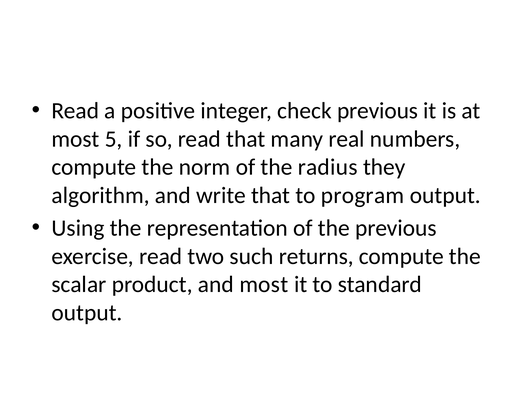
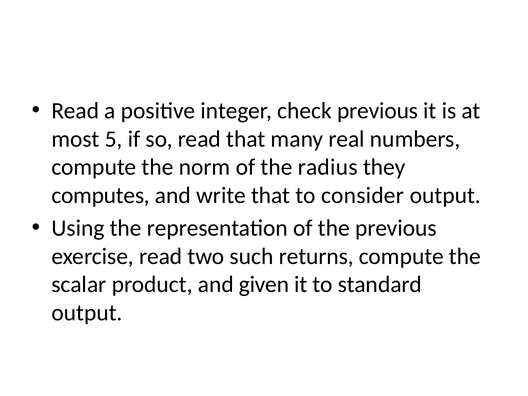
algorithm: algorithm -> computes (101, 195)
program: program -> consider (363, 195)
and most: most -> given (264, 284)
